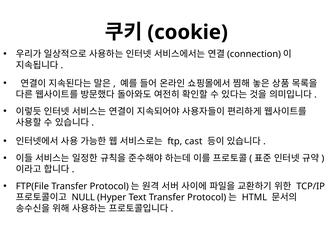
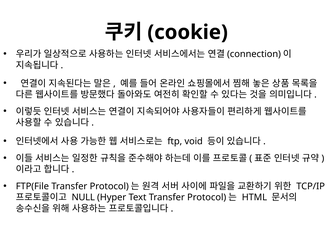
cast: cast -> void (194, 141)
